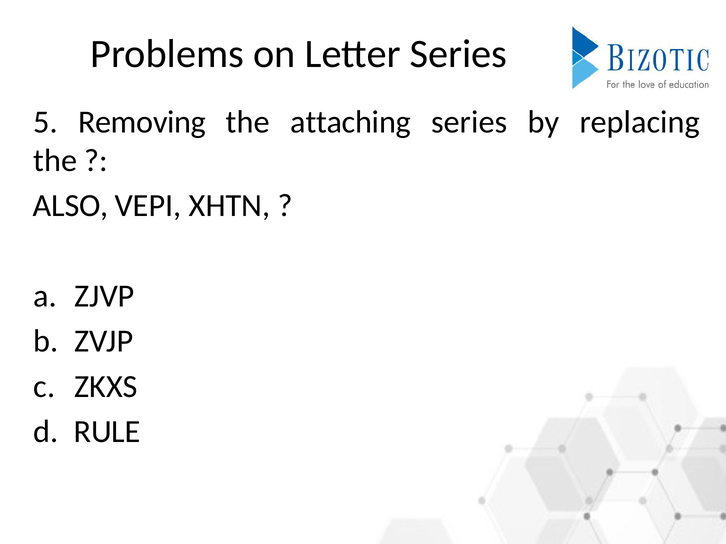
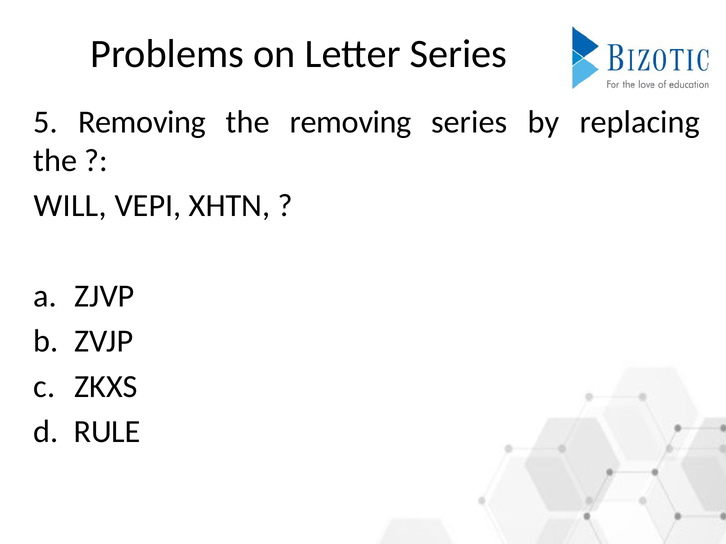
the attaching: attaching -> removing (351, 122)
ALSO: ALSO -> WILL (70, 206)
